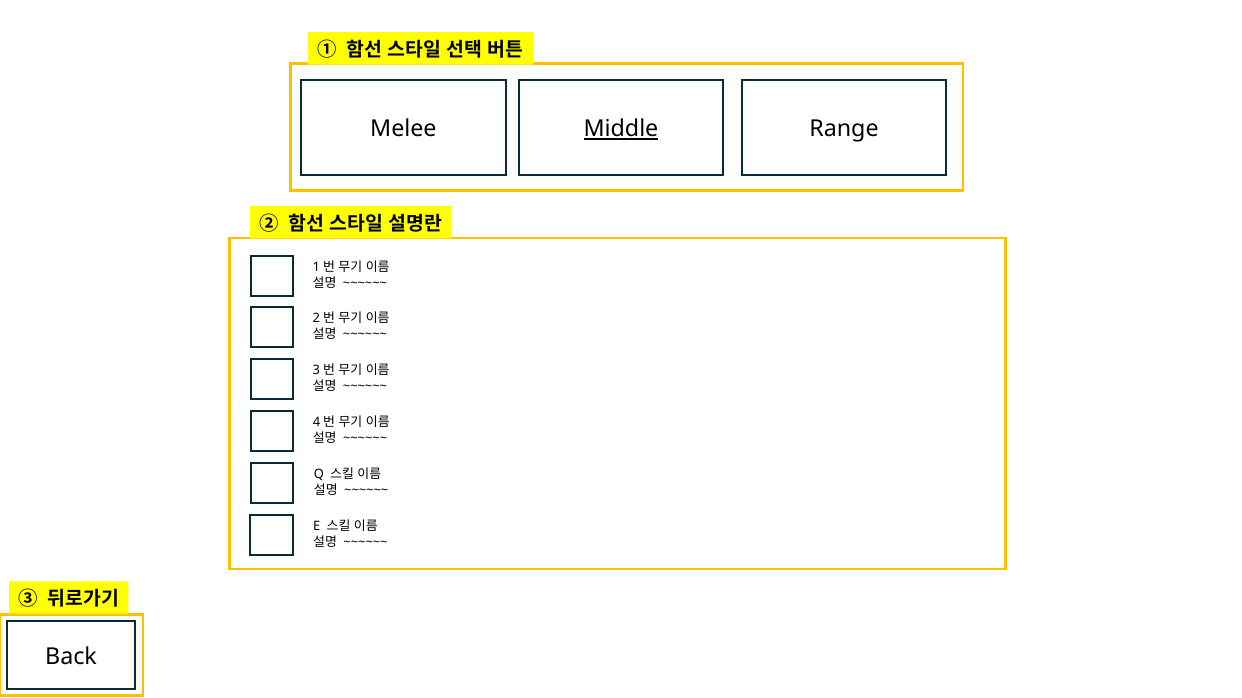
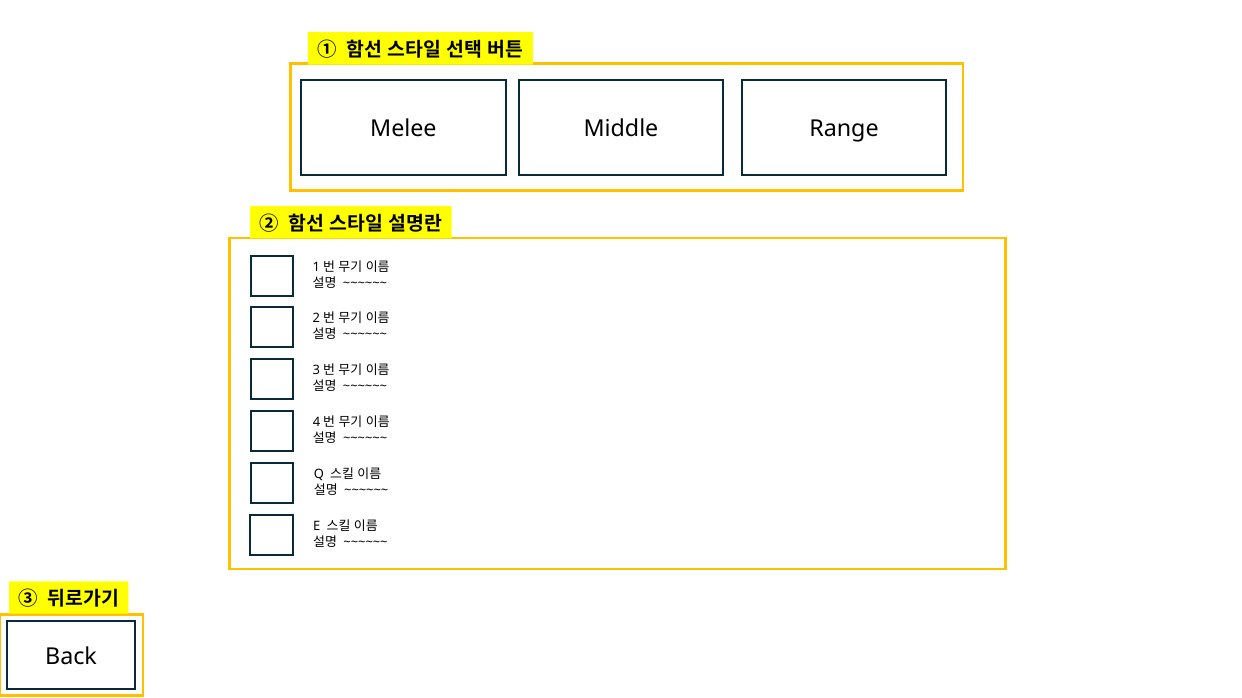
Middle underline: present -> none (621, 129)
